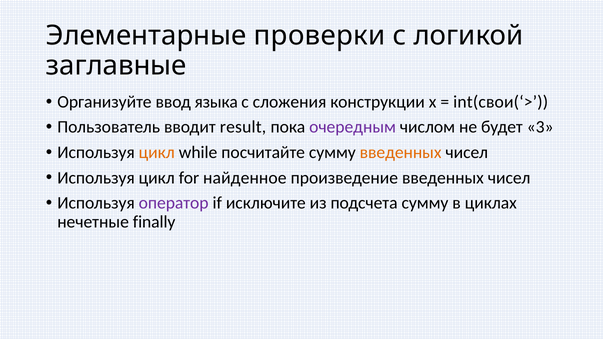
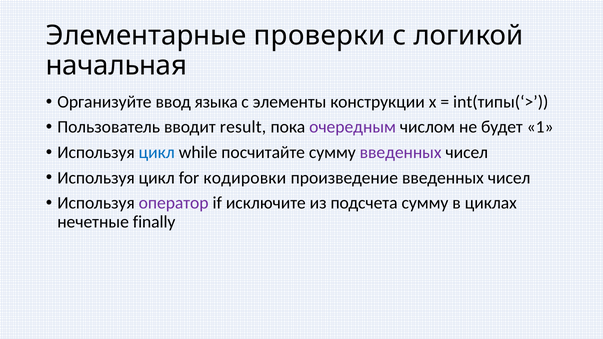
заглавные: заглавные -> начальная (116, 66)
сложения: сложения -> элементы (290, 102)
int(свои(‘>: int(свои(‘> -> int(типы(‘> (501, 102)
3: 3 -> 1 (540, 127)
цикл colour: orange -> blue (157, 153)
введенных colour: orange -> purple (401, 153)
найденное: найденное -> кодировки (245, 178)
